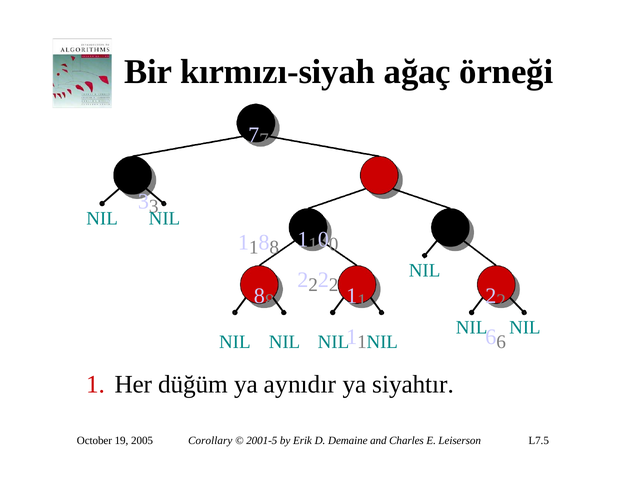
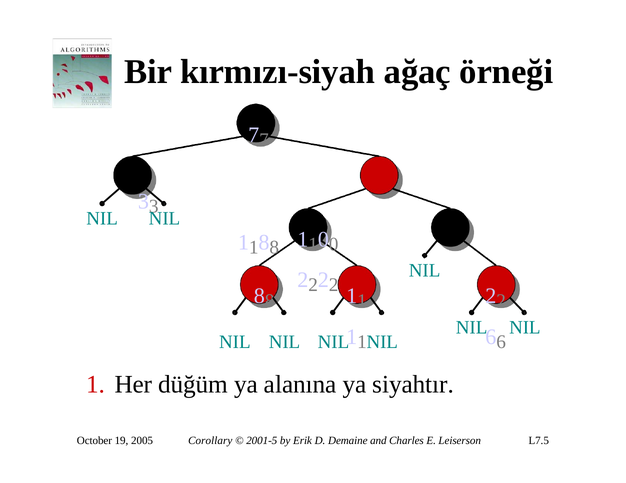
aynıdır: aynıdır -> alanına (300, 385)
